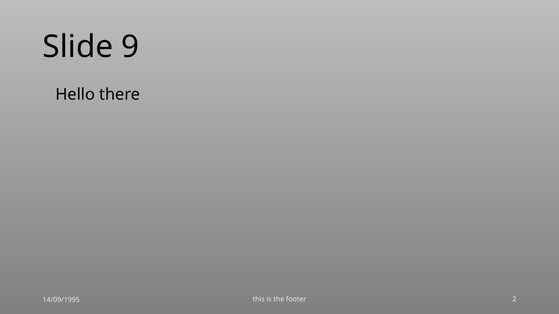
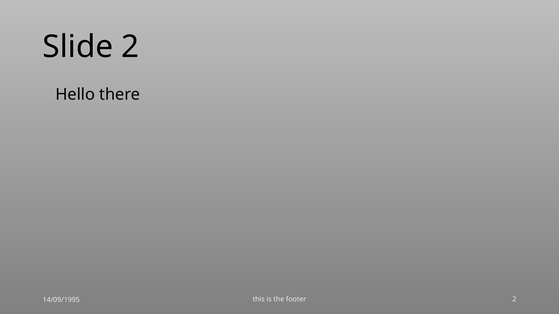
Slide 9: 9 -> 2 (130, 47)
